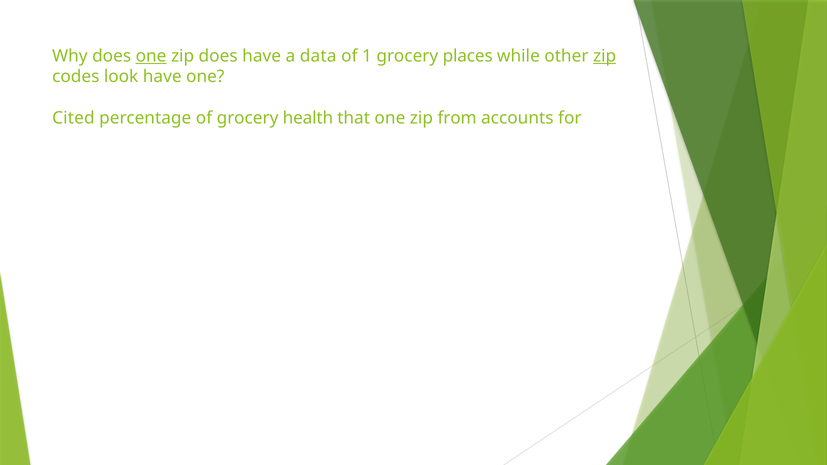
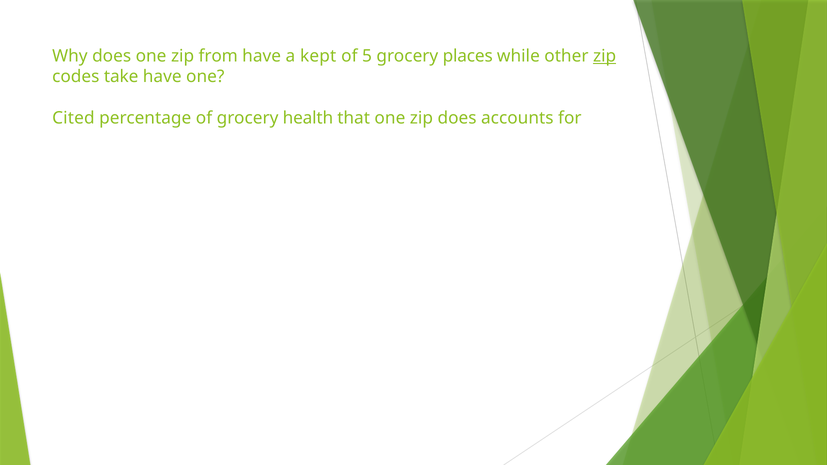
one underline: present -> none (151, 56)
zip does: does -> from (218, 56)
data: data -> kept (318, 56)
1: 1 -> 5 (367, 56)
look: look -> take (121, 77)
zip from: from -> does (457, 118)
